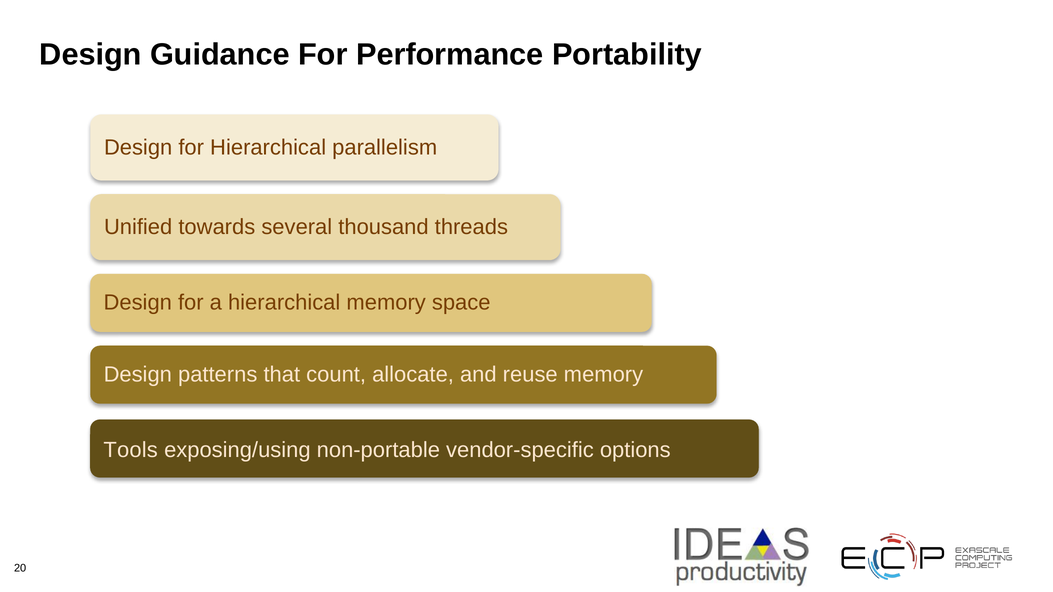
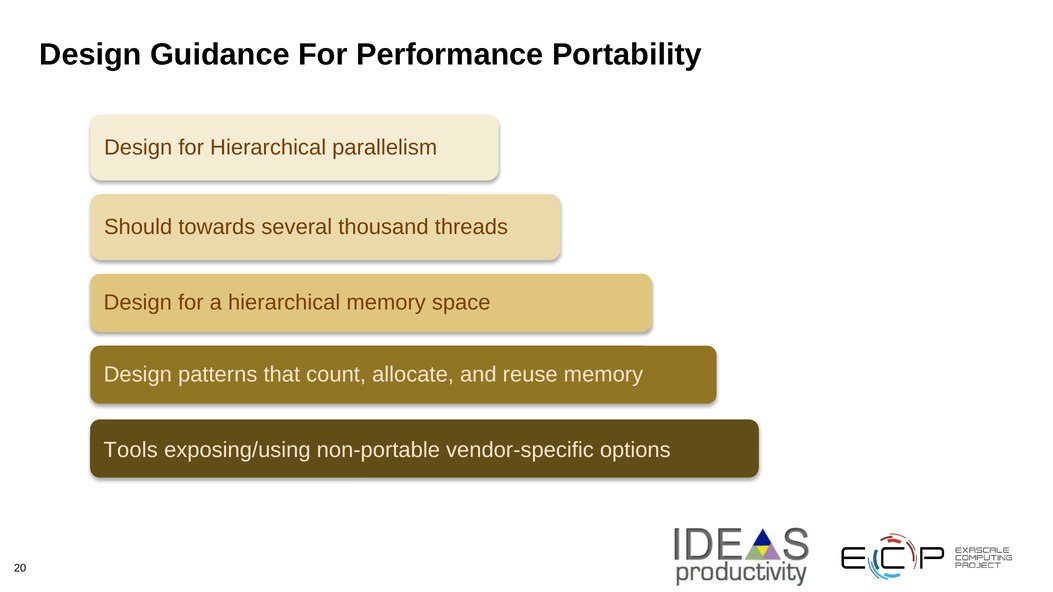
Unified: Unified -> Should (138, 227)
